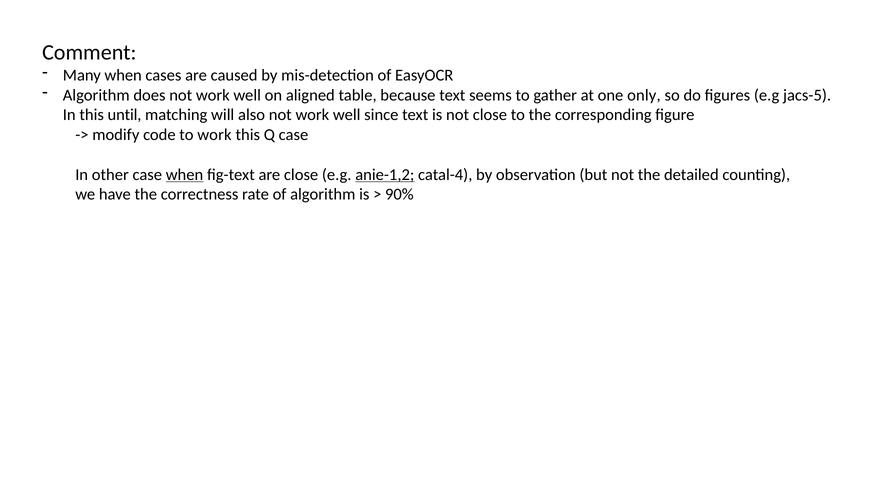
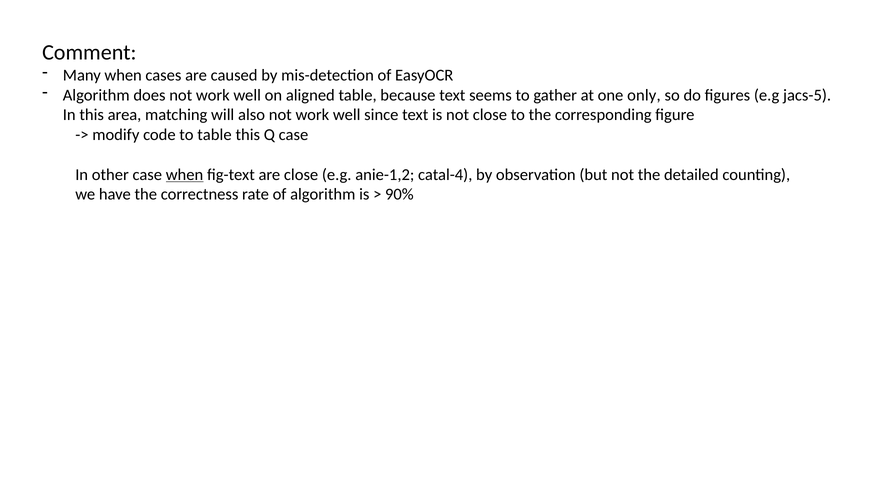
until: until -> area (124, 115)
to work: work -> table (214, 135)
anie-1,2 underline: present -> none (385, 175)
